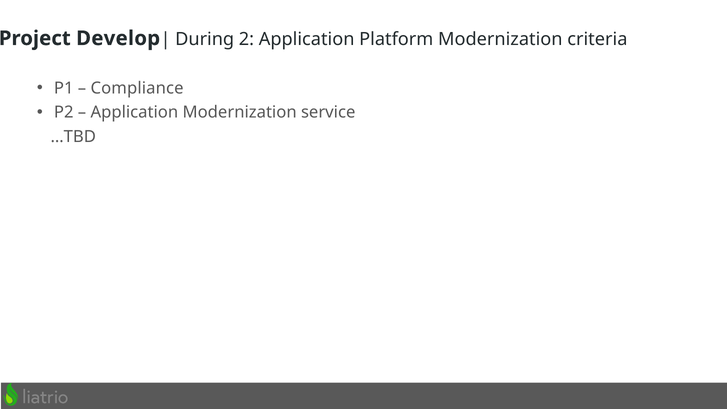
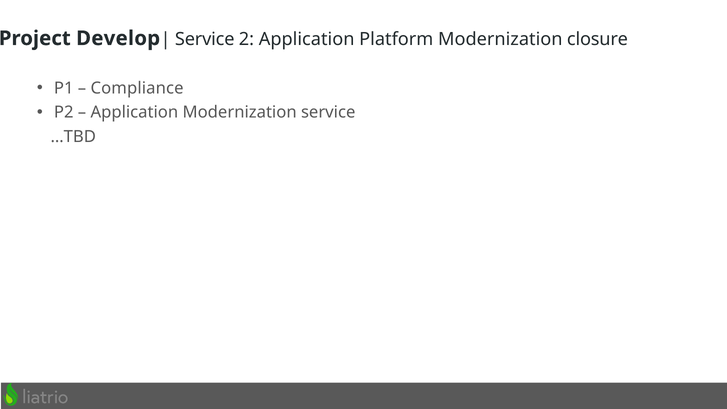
During: During -> Service (205, 39)
criteria: criteria -> closure (597, 39)
